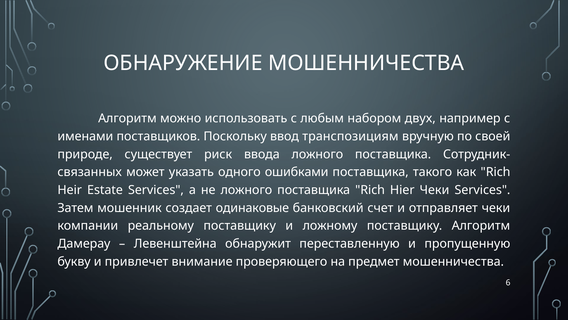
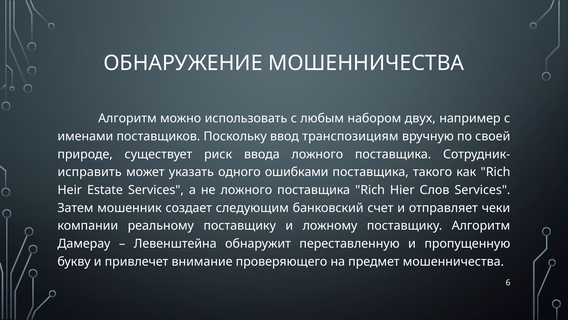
связанных: связанных -> исправить (90, 172)
Hier Чеки: Чеки -> Слов (435, 190)
одинаковые: одинаковые -> следующим (252, 208)
